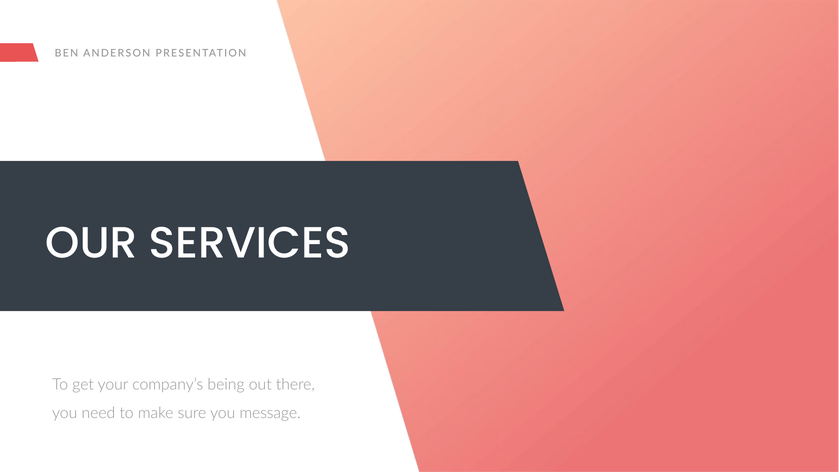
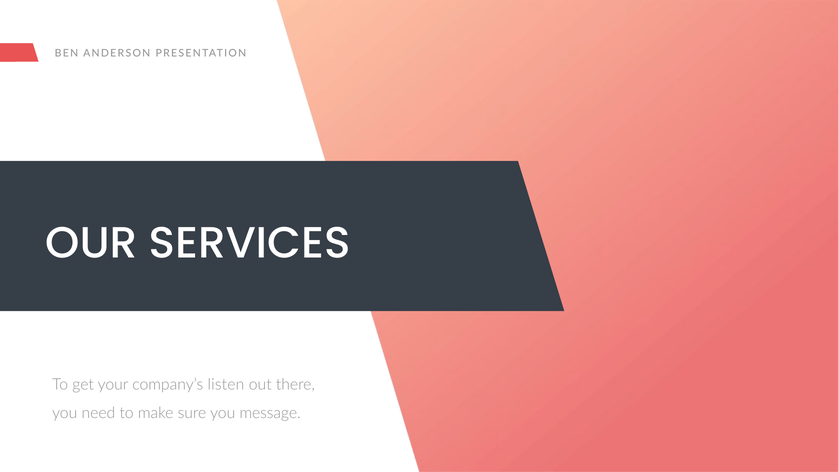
being: being -> listen (226, 385)
